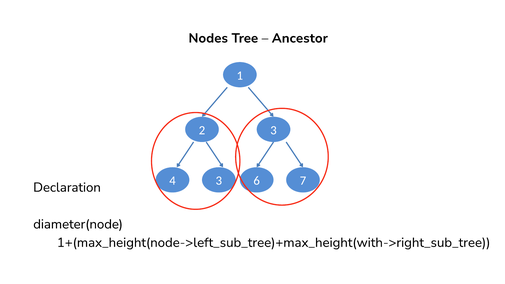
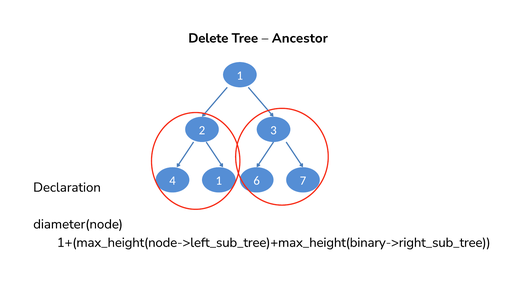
Nodes: Nodes -> Delete (208, 38)
4 3: 3 -> 1 (219, 181)
1+(max_height(node->left_sub_tree)+max_height(with->right_sub_tree: 1+(max_height(node->left_sub_tree)+max_height(with->right_sub_tree -> 1+(max_height(node->left_sub_tree)+max_height(binary->right_sub_tree (274, 243)
